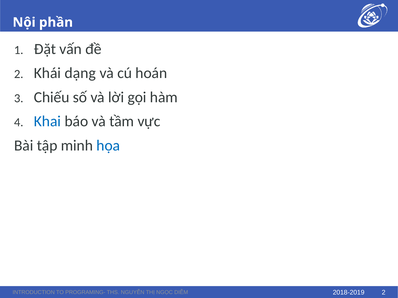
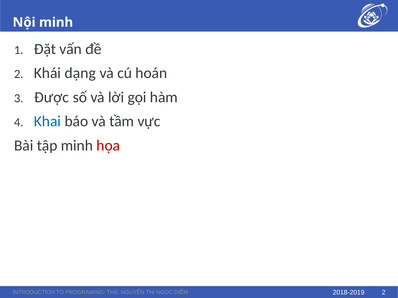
Nội phần: phần -> minh (56, 22)
Chiếu: Chiếu -> Được (52, 97)
họa colour: blue -> red (108, 146)
